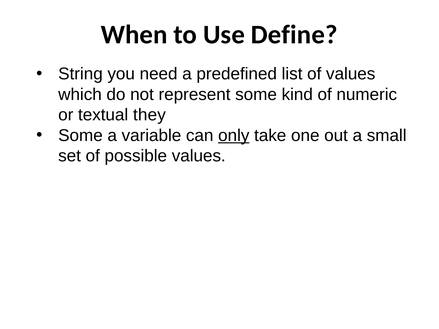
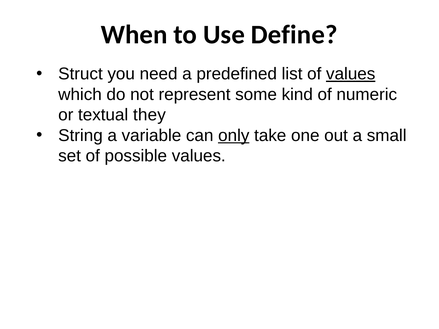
String: String -> Struct (80, 74)
values underline: none -> present (351, 74)
Some: Some -> String (80, 136)
